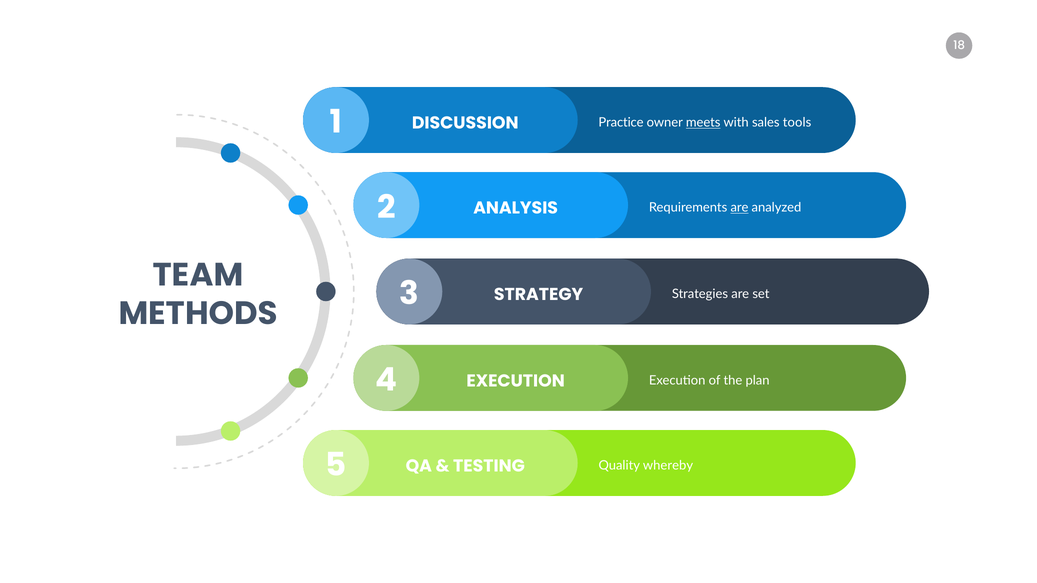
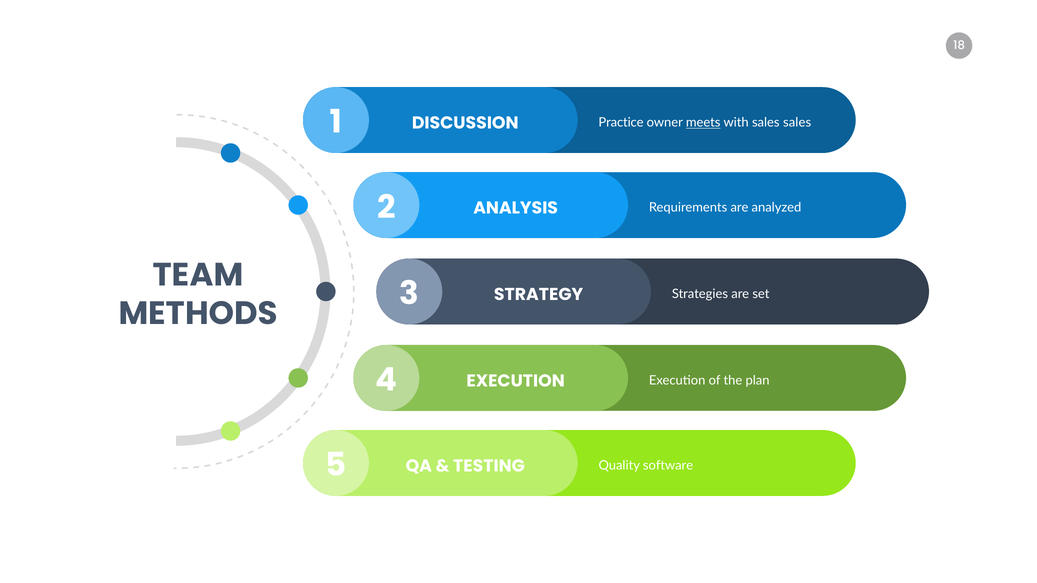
sales tools: tools -> sales (797, 123)
are underline: present -> none (739, 208)
whereby: whereby -> software (668, 466)
